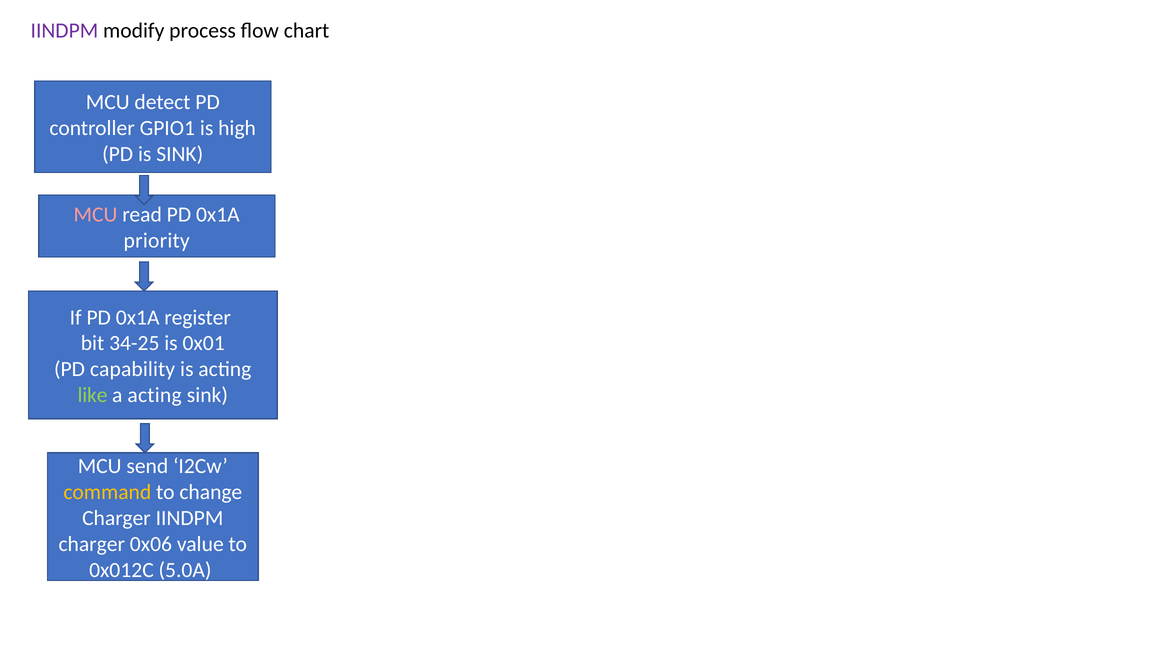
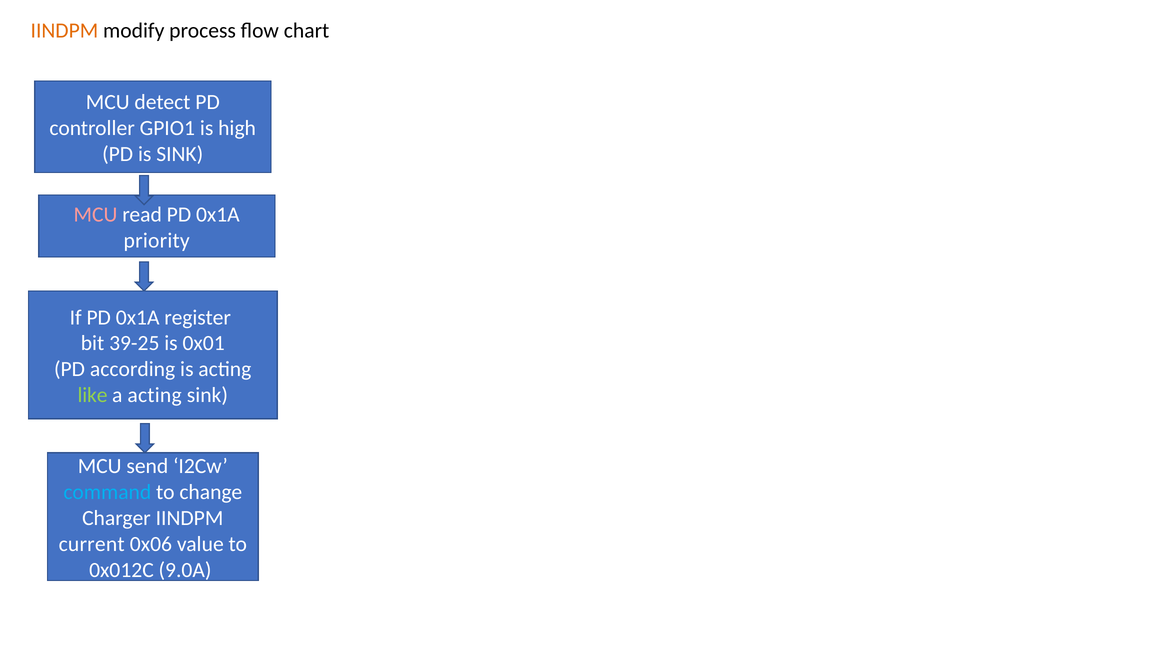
IINDPM colour: purple -> orange (64, 31)
34-25: 34-25 -> 39-25 (134, 343)
capability: capability -> according (133, 369)
command colour: yellow -> light blue (107, 492)
charger: charger -> current (92, 544)
5.0A: 5.0A -> 9.0A (185, 570)
